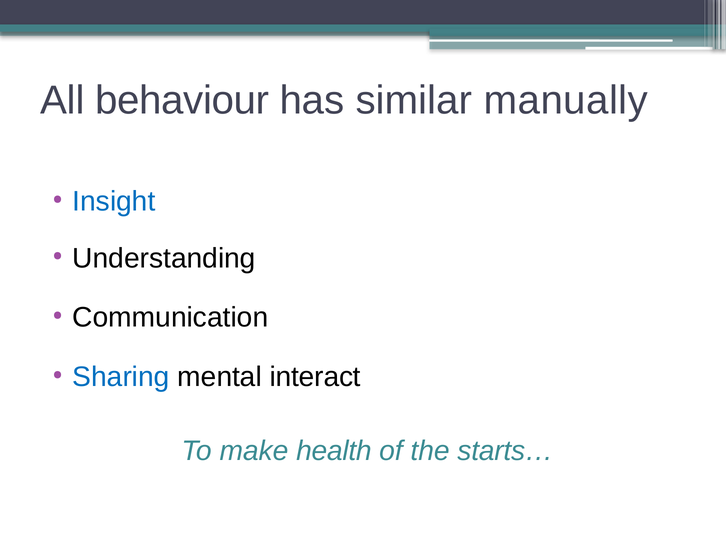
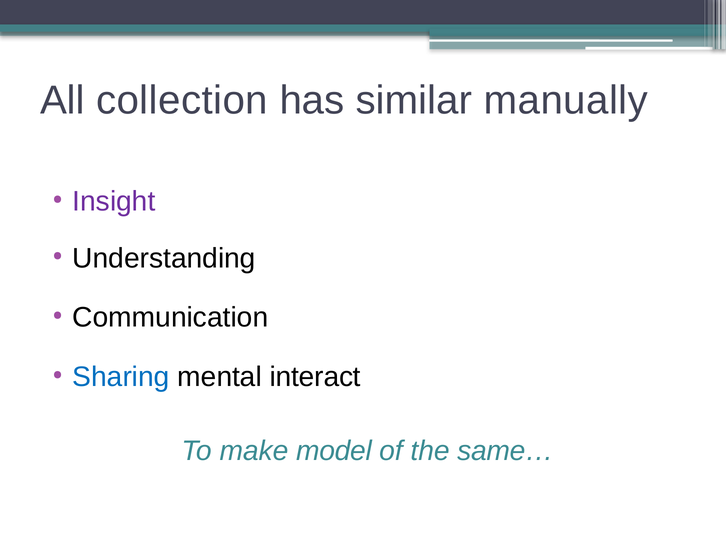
behaviour: behaviour -> collection (182, 100)
Insight colour: blue -> purple (114, 201)
health: health -> model (334, 450)
starts…: starts… -> same… (505, 450)
